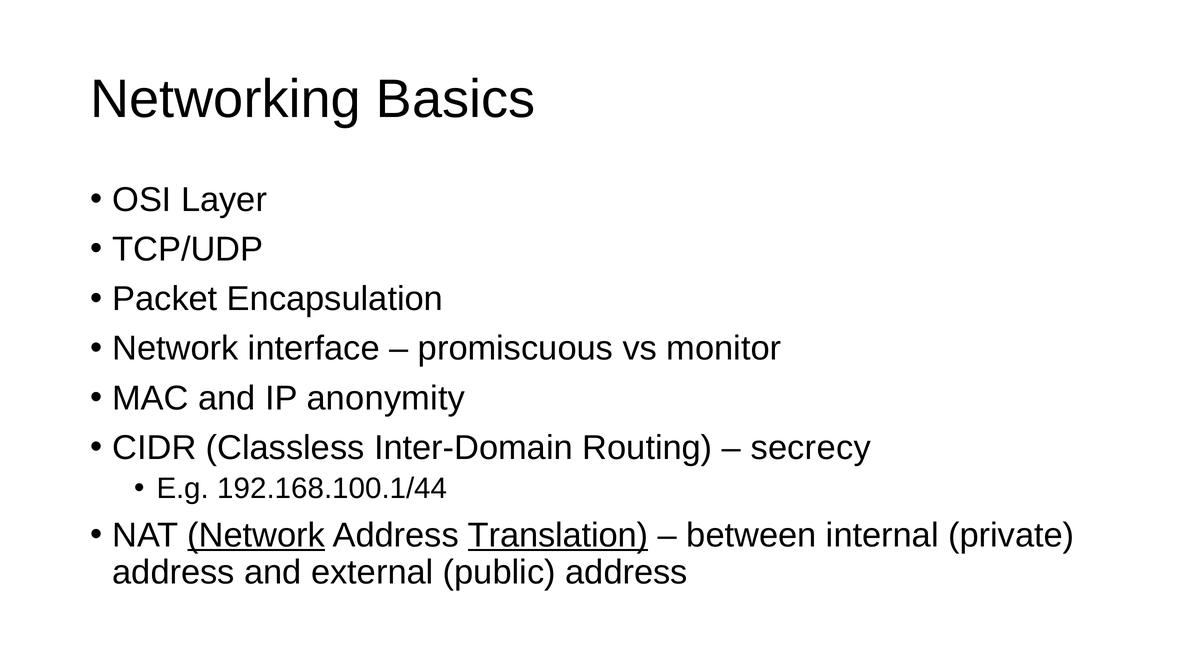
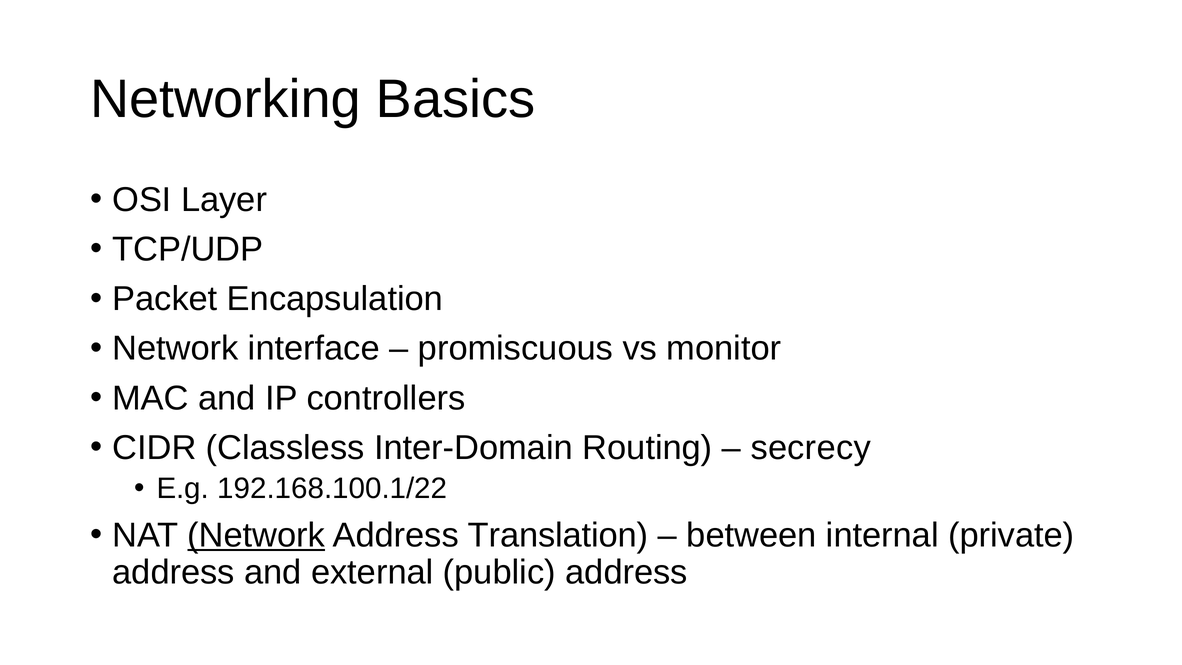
anonymity: anonymity -> controllers (386, 398)
192.168.100.1/44: 192.168.100.1/44 -> 192.168.100.1/22 (332, 488)
Translation underline: present -> none (558, 535)
